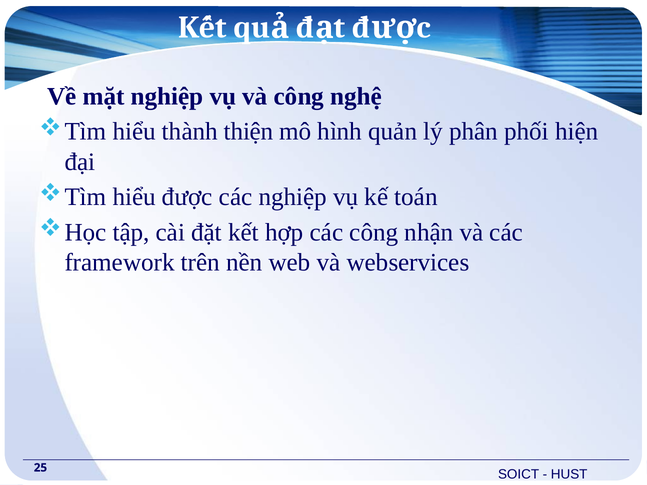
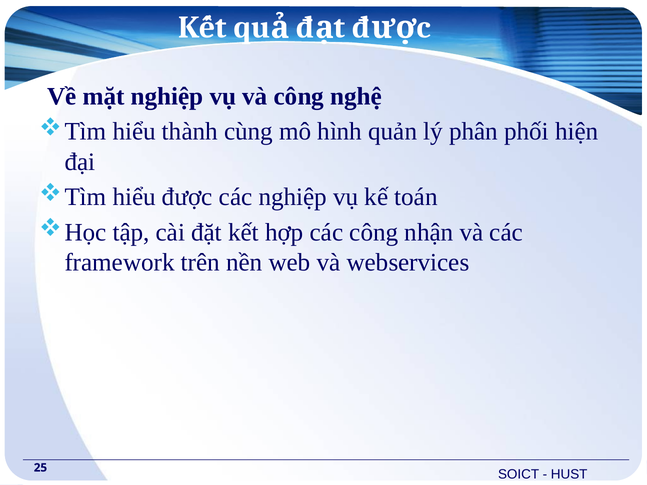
thiện: thiện -> cùng (248, 132)
